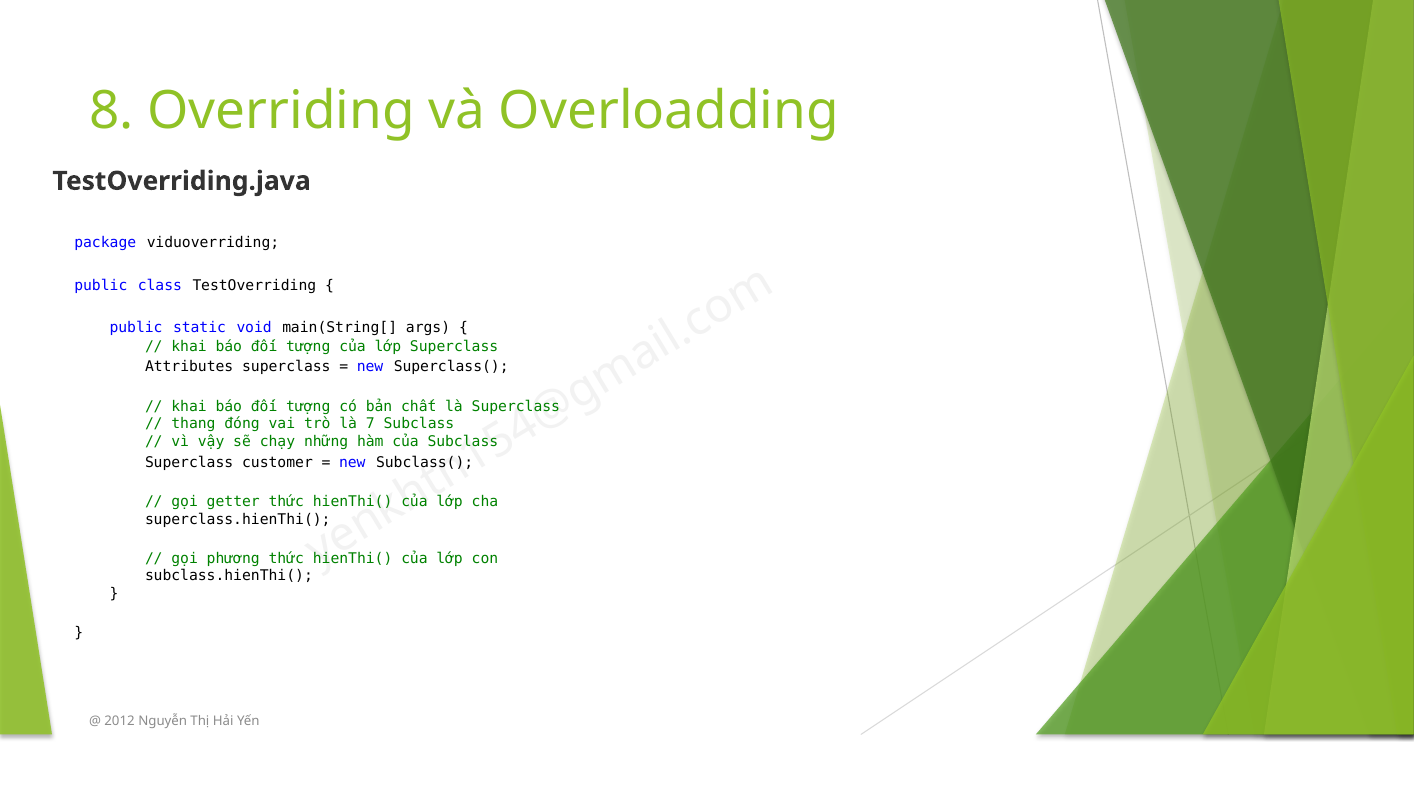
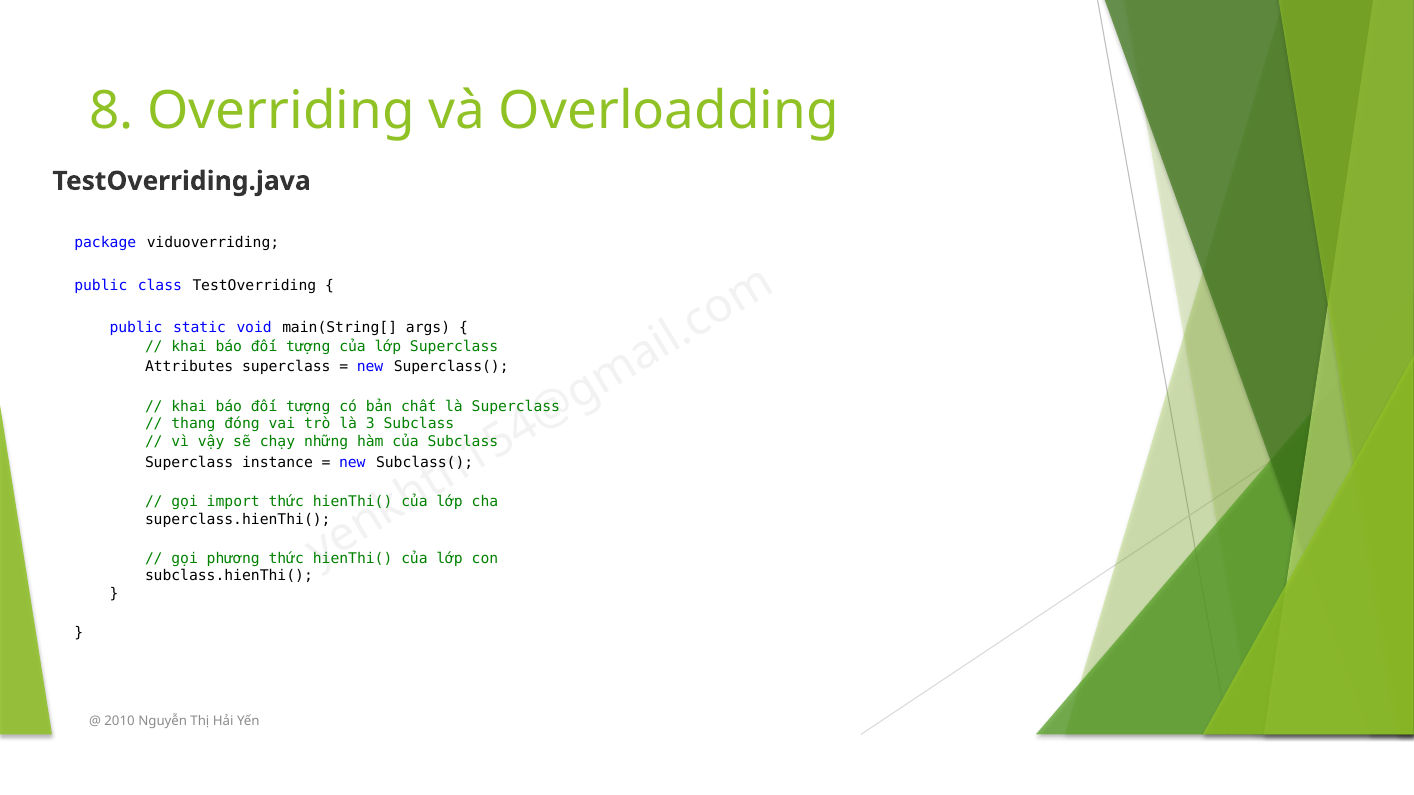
7: 7 -> 3 (370, 424)
customer: customer -> instance (278, 463)
getter: getter -> import (233, 502)
2012: 2012 -> 2010 (120, 722)
